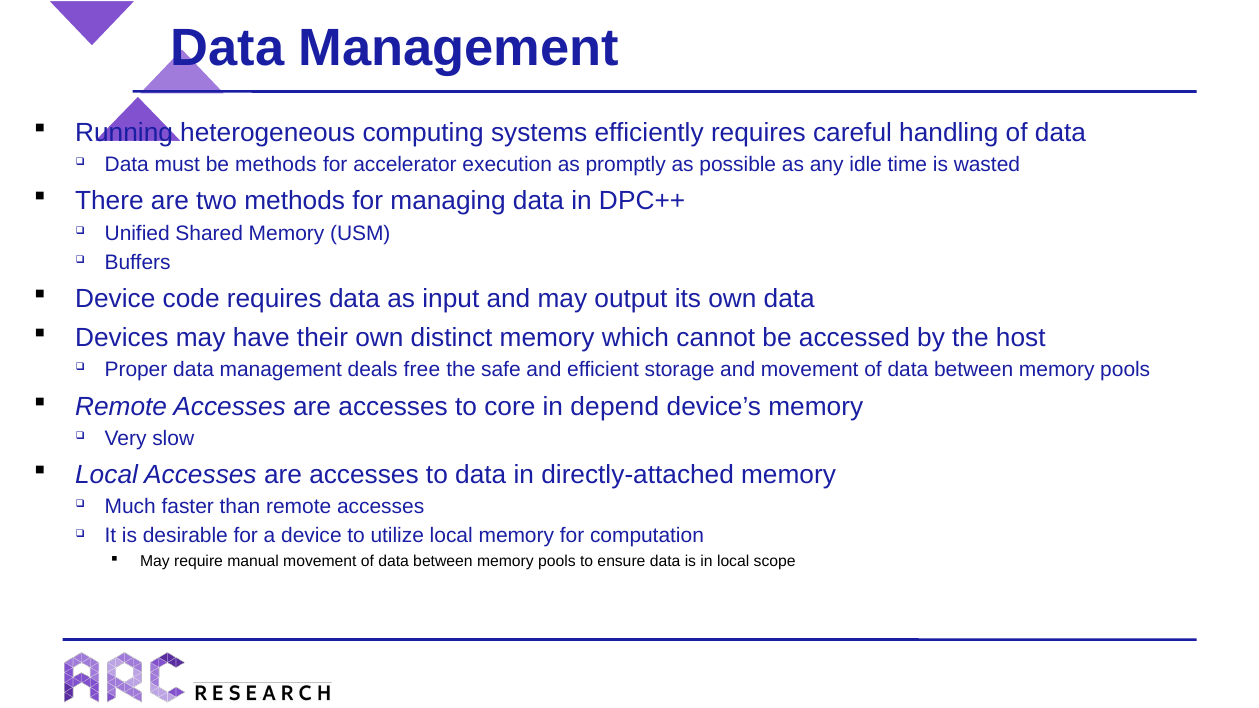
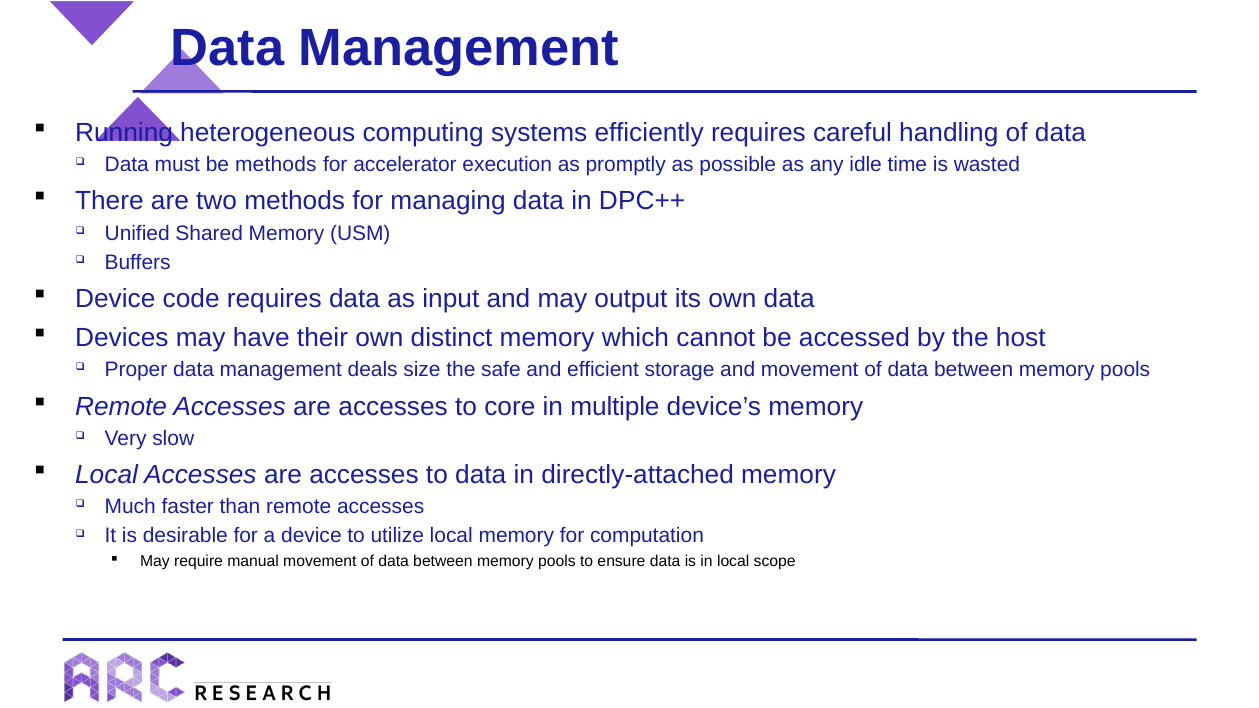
free: free -> size (422, 370)
depend: depend -> multiple (615, 407)
